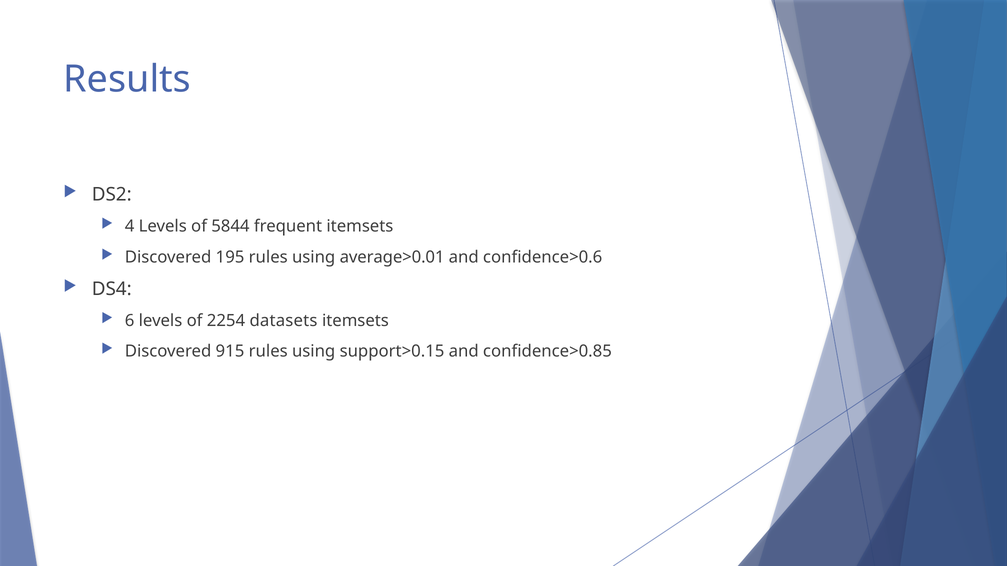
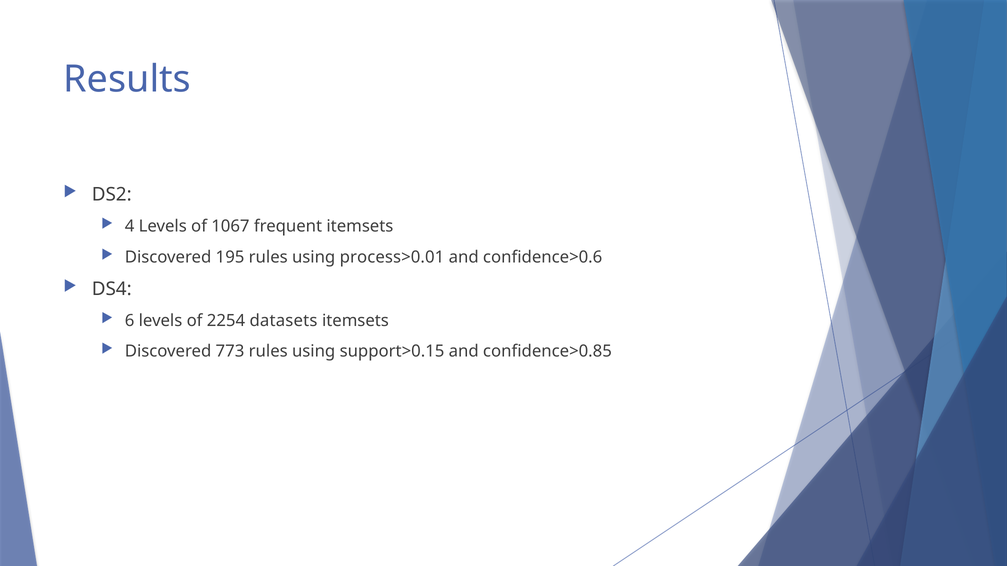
5844: 5844 -> 1067 (230, 227)
average>0.01: average>0.01 -> process>0.01 (392, 257)
915: 915 -> 773 (230, 352)
